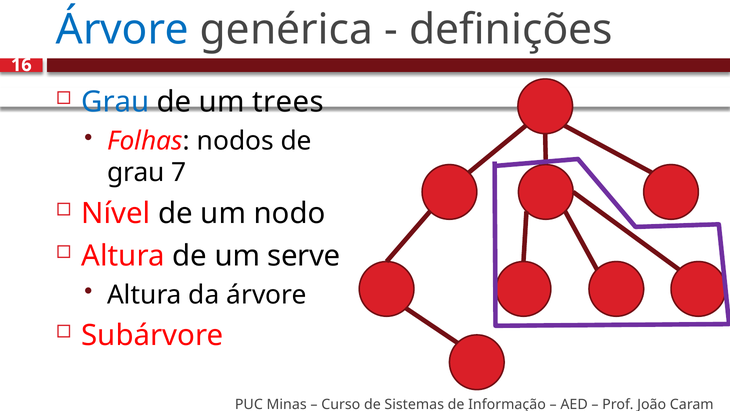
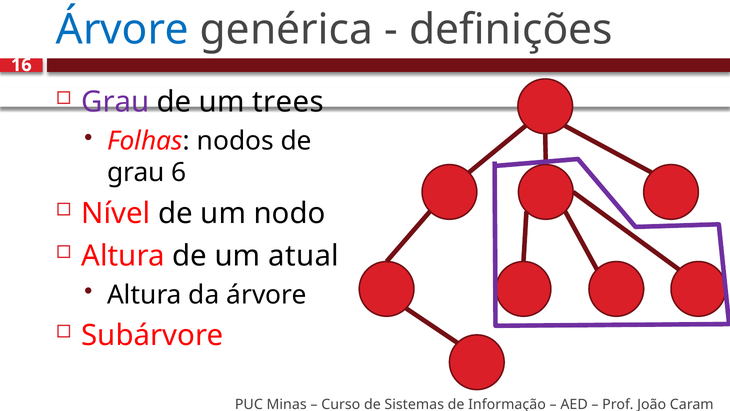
Grau colour: blue -> purple (115, 102)
7: 7 -> 6 (179, 173)
serve: serve -> atual (304, 256)
